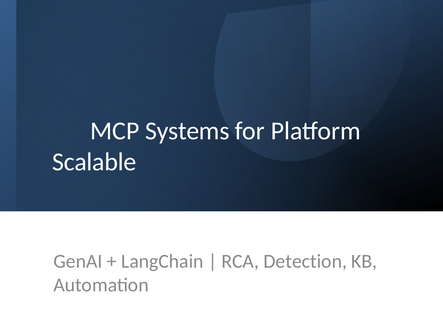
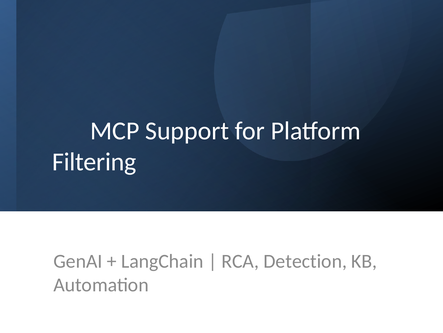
Systems: Systems -> Support (187, 131)
Scalable: Scalable -> Filtering (94, 162)
